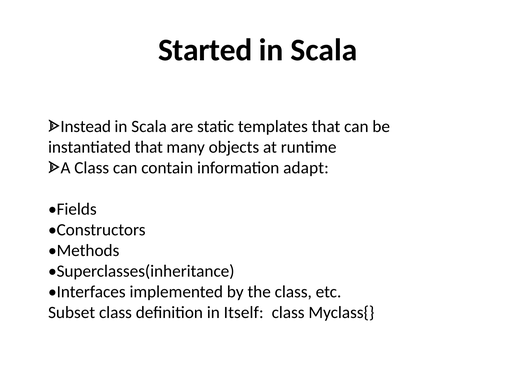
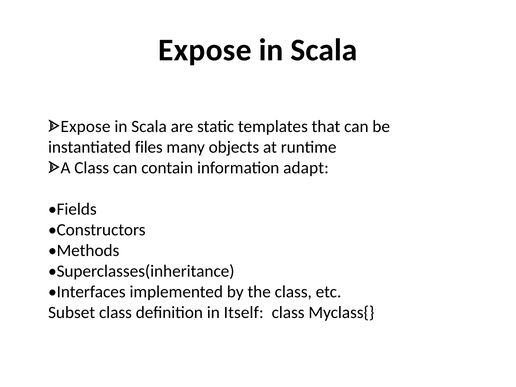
Started: Started -> Expose (205, 50)
Instead: Instead -> Expose (86, 127)
instantiated that: that -> files (149, 147)
